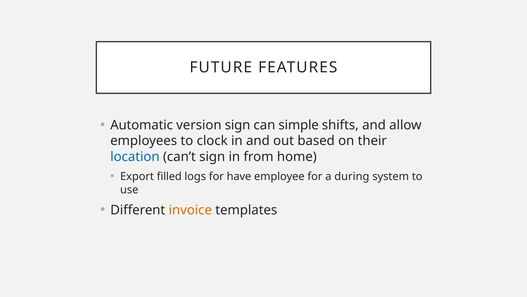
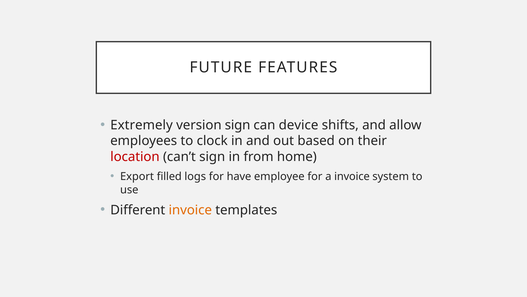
Automatic: Automatic -> Extremely (142, 125)
simple: simple -> device (299, 125)
location colour: blue -> red (135, 156)
a during: during -> invoice (352, 176)
